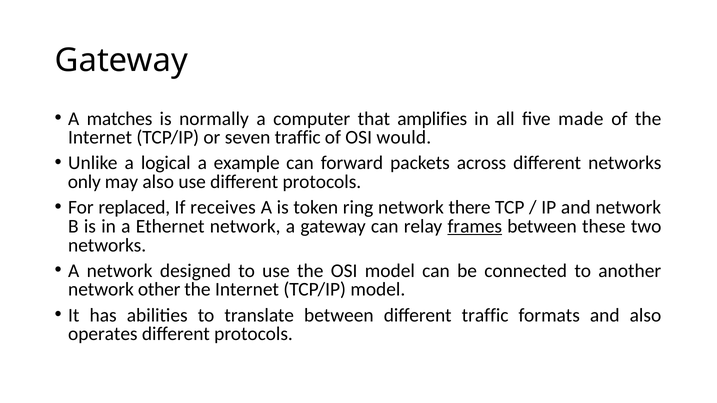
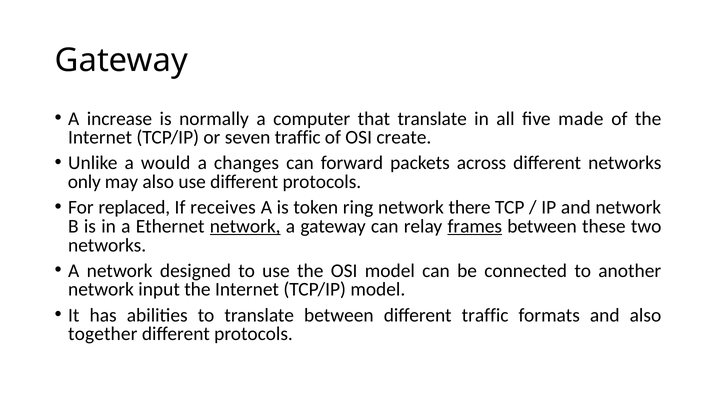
matches: matches -> increase (119, 119)
that amplifies: amplifies -> translate (432, 119)
would: would -> create (404, 138)
logical: logical -> would (166, 163)
example: example -> changes (247, 163)
network underline: none -> present (245, 226)
other: other -> input (159, 290)
operates: operates -> together (103, 334)
